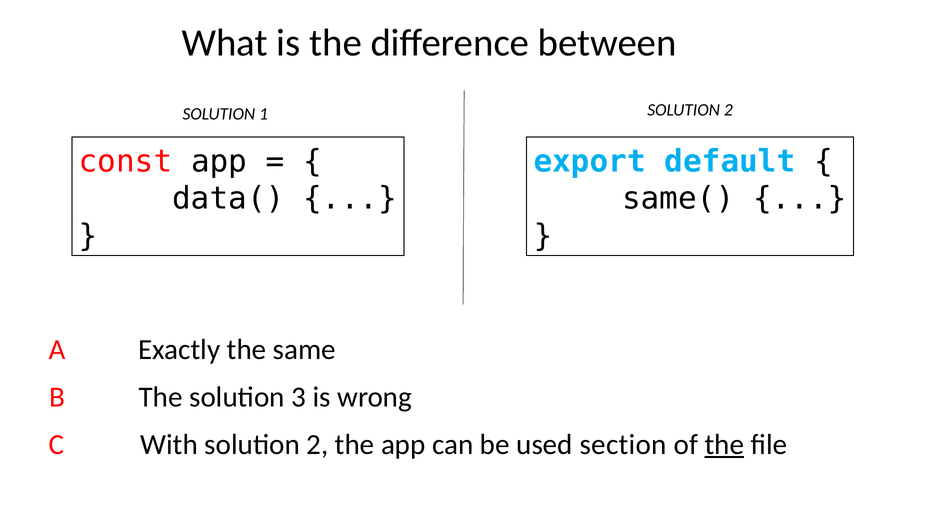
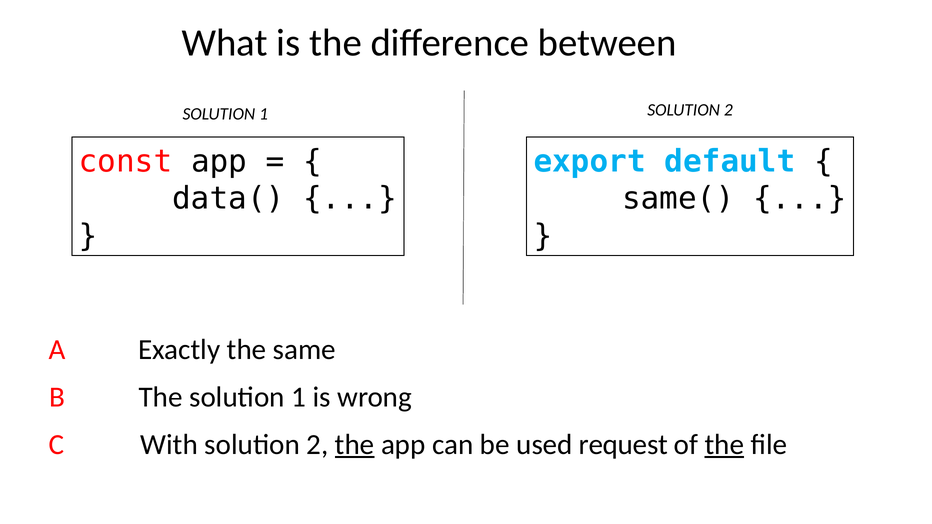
The solution 3: 3 -> 1 (299, 397)
the underline: none -> present (355, 445)
section: section -> request (623, 445)
